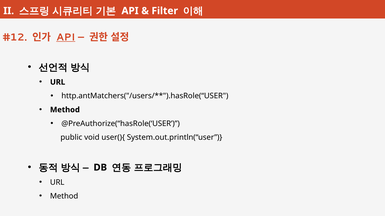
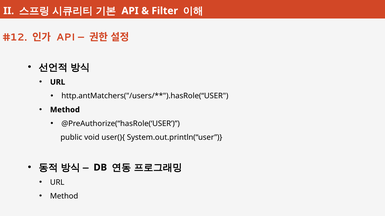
API underline: present -> none (66, 37)
